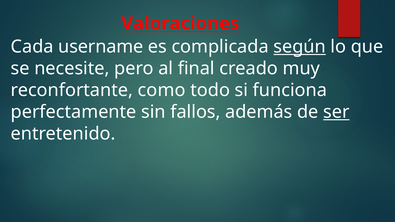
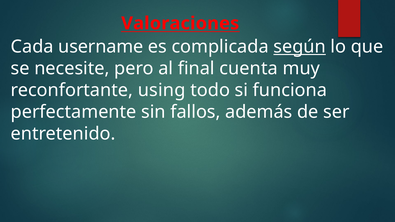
creado: creado -> cuenta (249, 69)
como: como -> using (162, 90)
ser underline: present -> none (336, 112)
